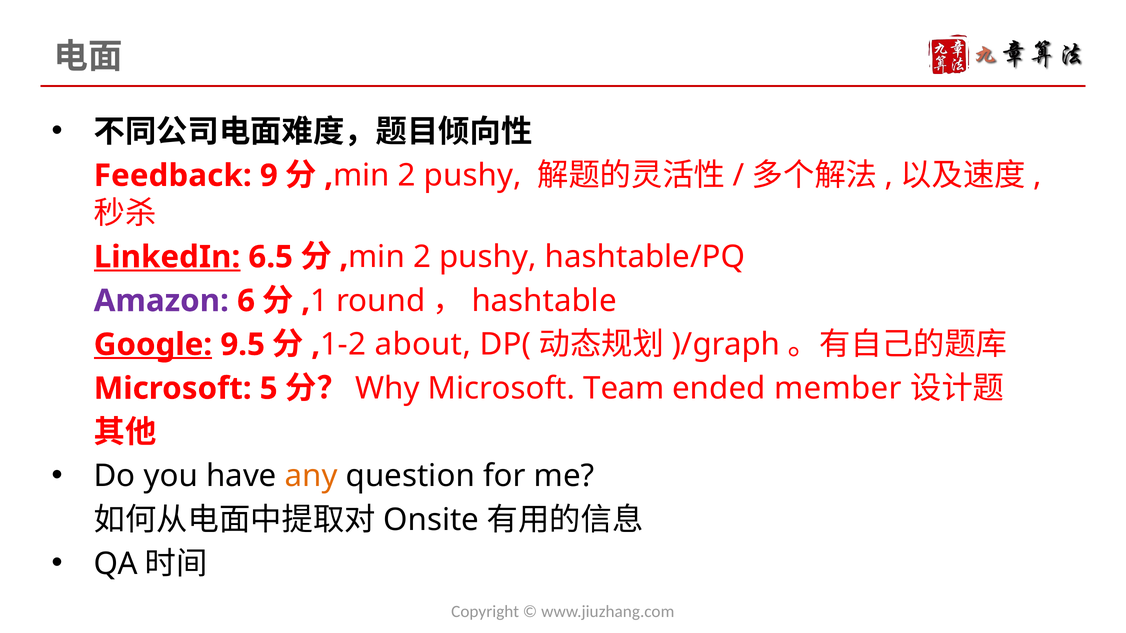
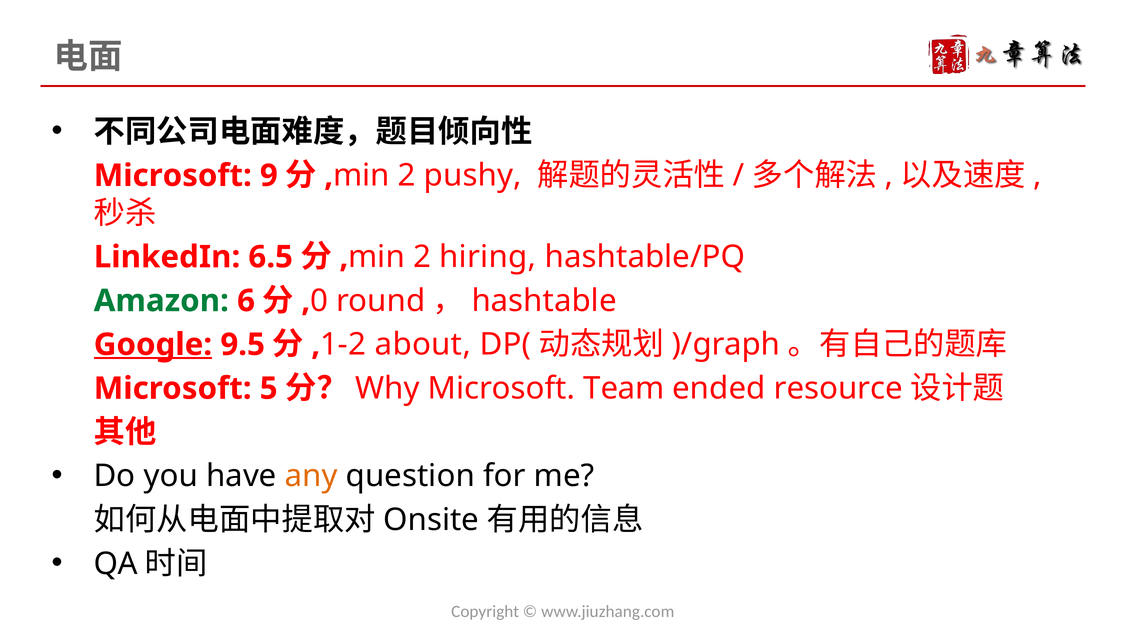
Feedback: Feedback -> Microsoft (173, 176)
LinkedIn underline: present -> none (167, 257)
pushy: pushy -> hiring (488, 257)
Amazon colour: purple -> green (161, 301)
1: 1 -> 0 (319, 301)
member: member -> resource (838, 389)
